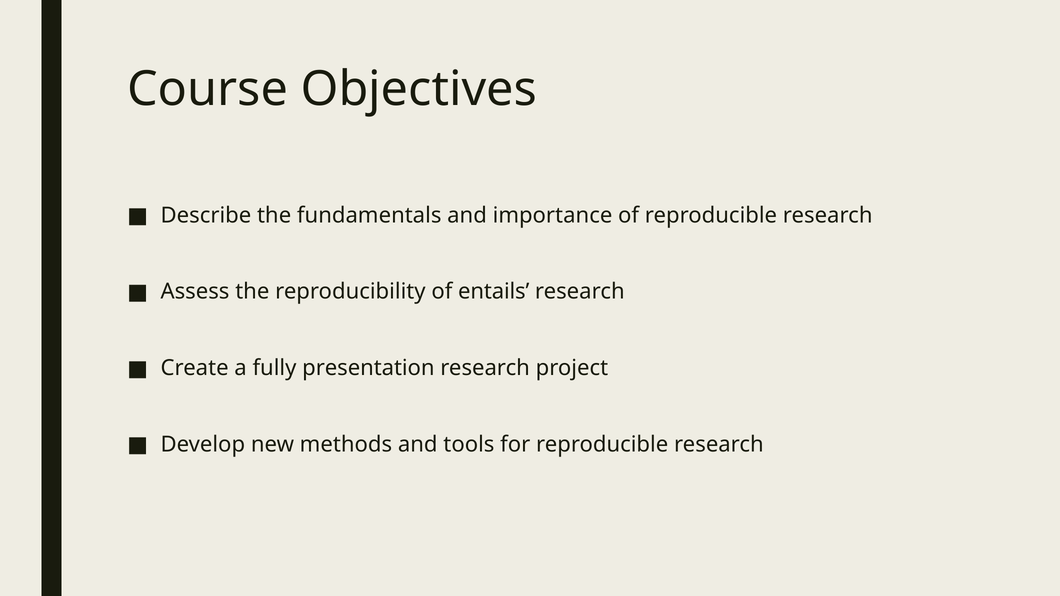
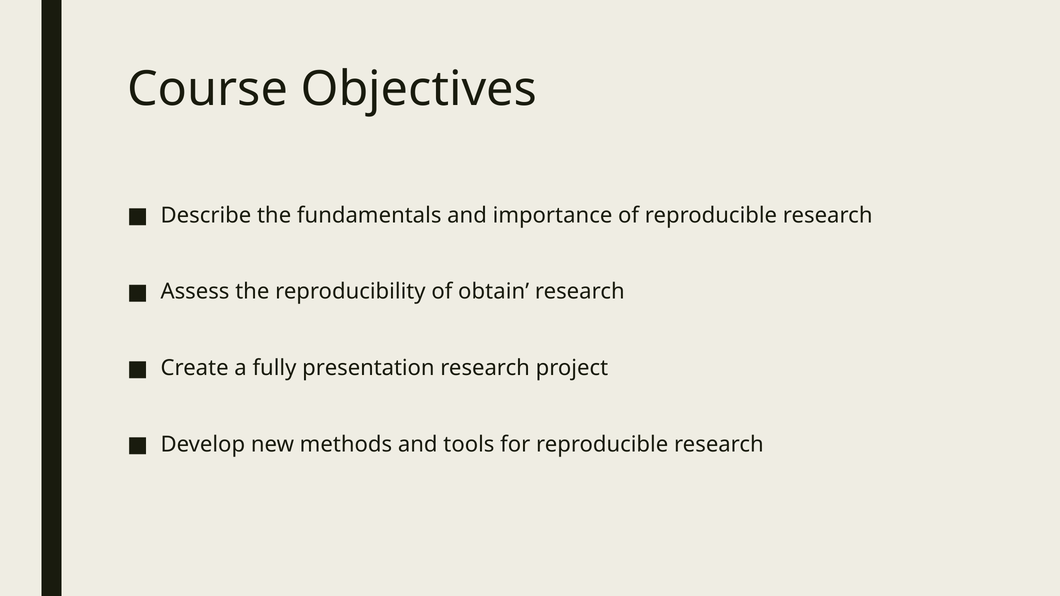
entails: entails -> obtain (494, 292)
